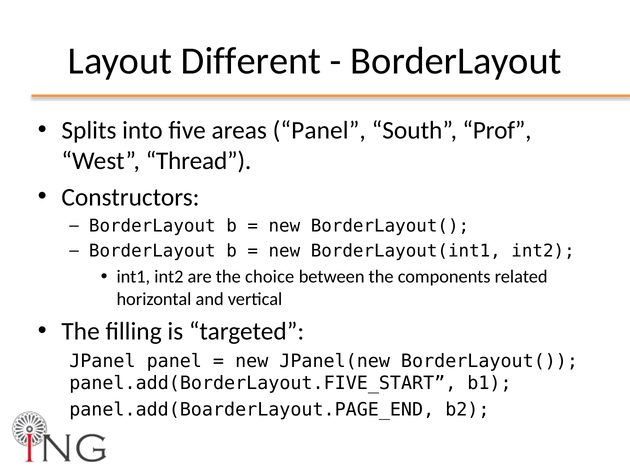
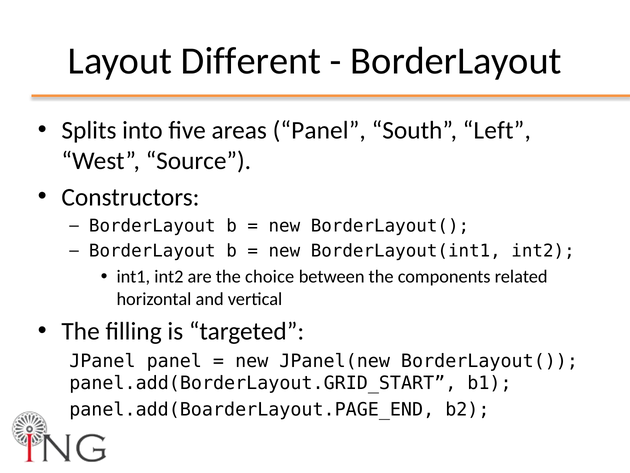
Prof: Prof -> Left (497, 130)
Thread: Thread -> Source (198, 161)
panel.add(BorderLayout.FIVE_START: panel.add(BorderLayout.FIVE_START -> panel.add(BorderLayout.GRID_START (263, 383)
